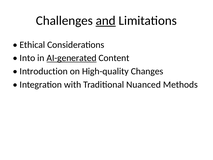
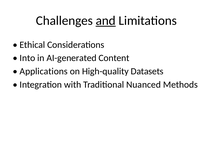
AI-generated underline: present -> none (72, 58)
Introduction: Introduction -> Applications (44, 71)
Changes: Changes -> Datasets (147, 71)
